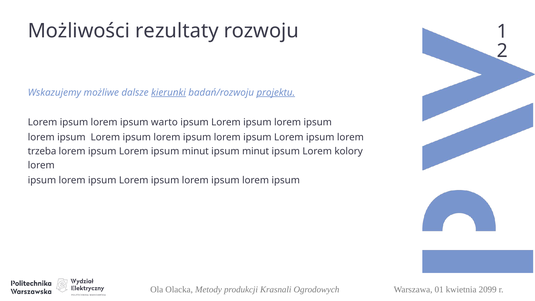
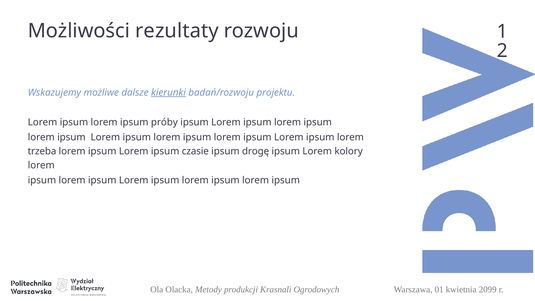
projektu underline: present -> none (276, 92)
warto: warto -> próby (164, 122)
Lorem ipsum minut: minut -> czasie (195, 151)
minut: minut -> drogę (256, 151)
